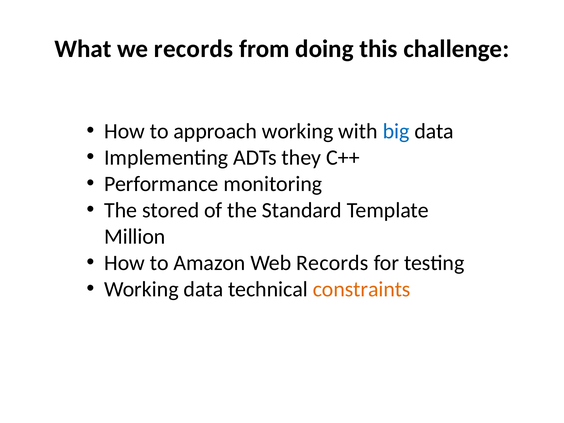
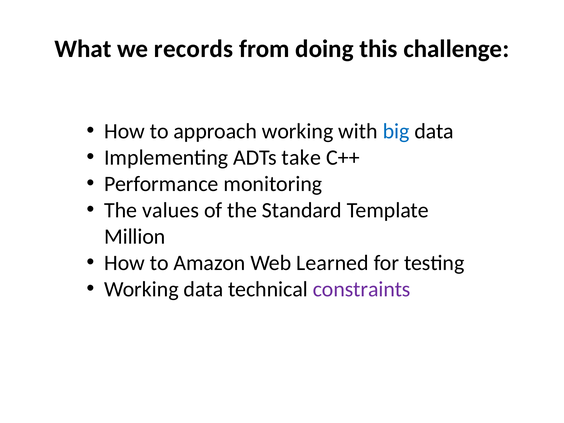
they: they -> take (301, 158)
stored: stored -> values (171, 210)
Web Records: Records -> Learned (332, 263)
constraints colour: orange -> purple (362, 289)
